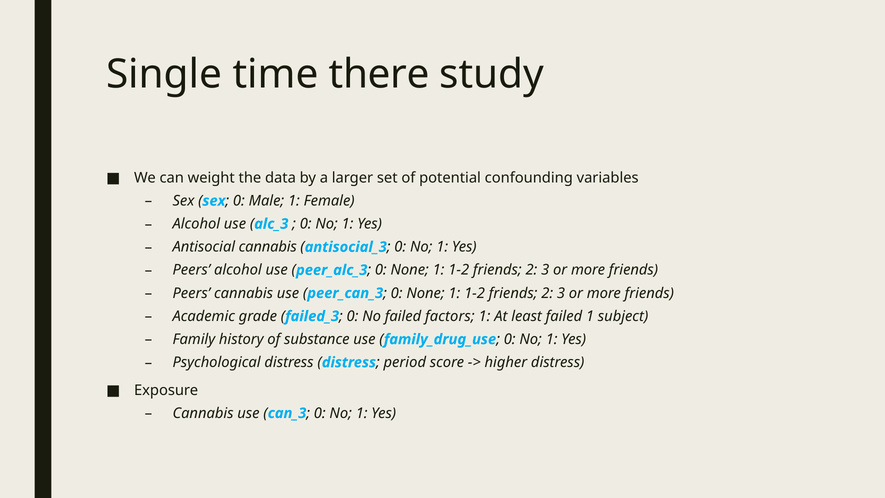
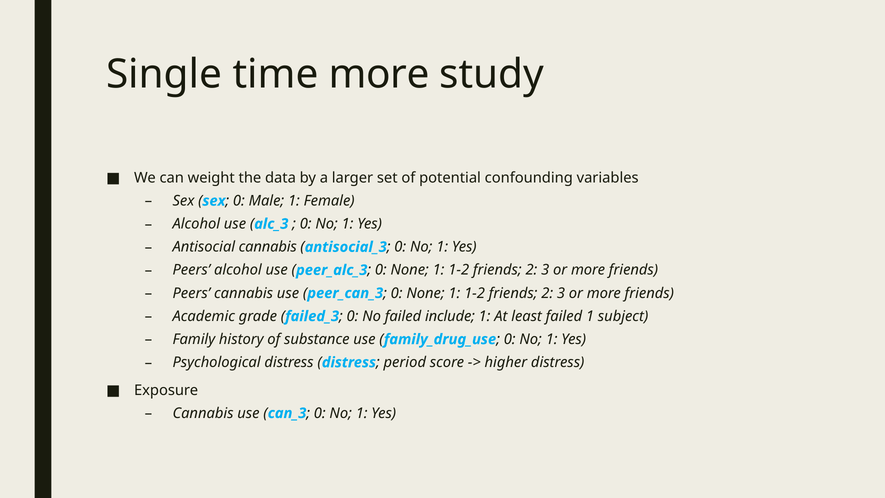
time there: there -> more (379, 74)
factors: factors -> include (450, 316)
